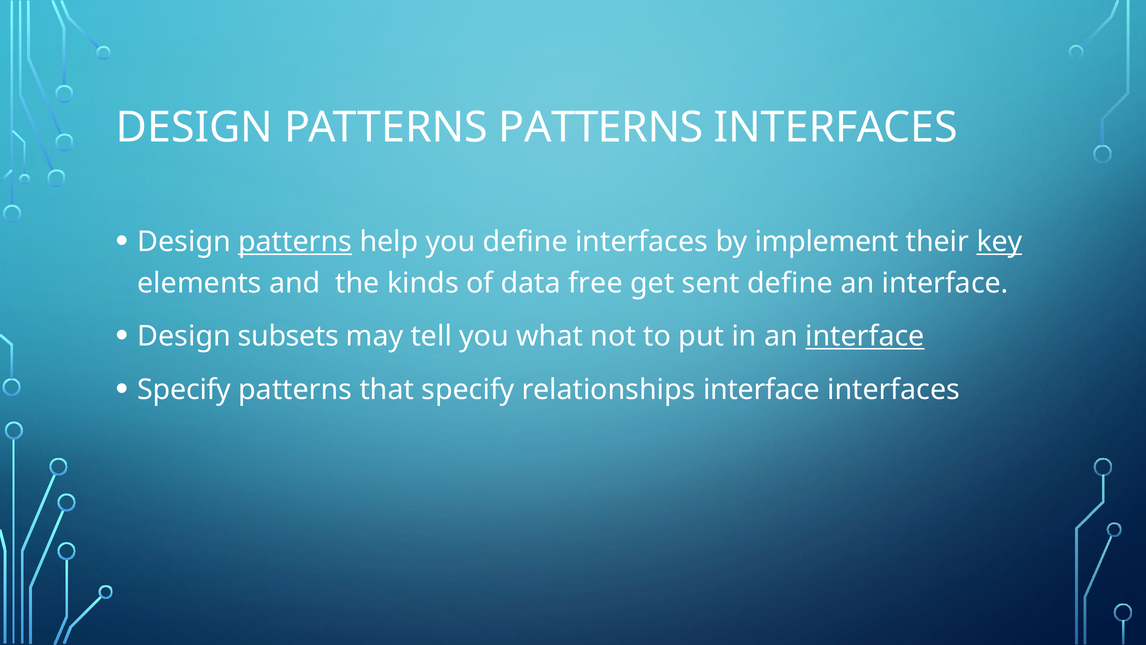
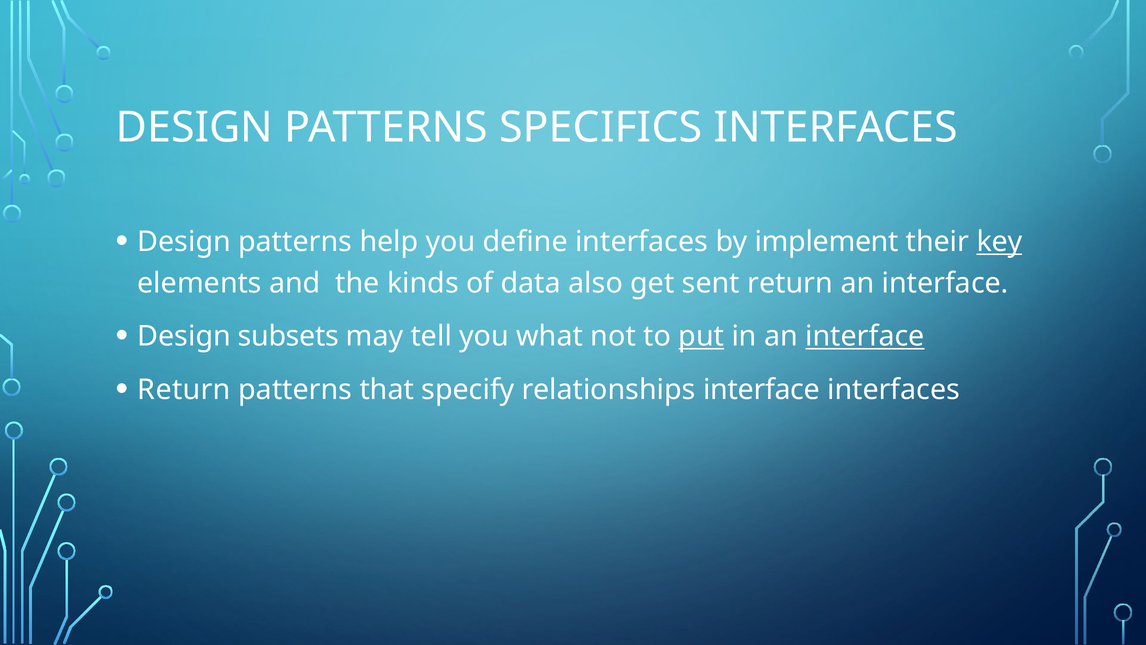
PATTERNS PATTERNS: PATTERNS -> SPECIFICS (601, 127)
patterns underline: present -> none (295, 242)
free: free -> also (596, 283)
sent define: define -> return (790, 283)
put underline: none -> present (701, 336)
Specify: Specify -> Return (184, 389)
